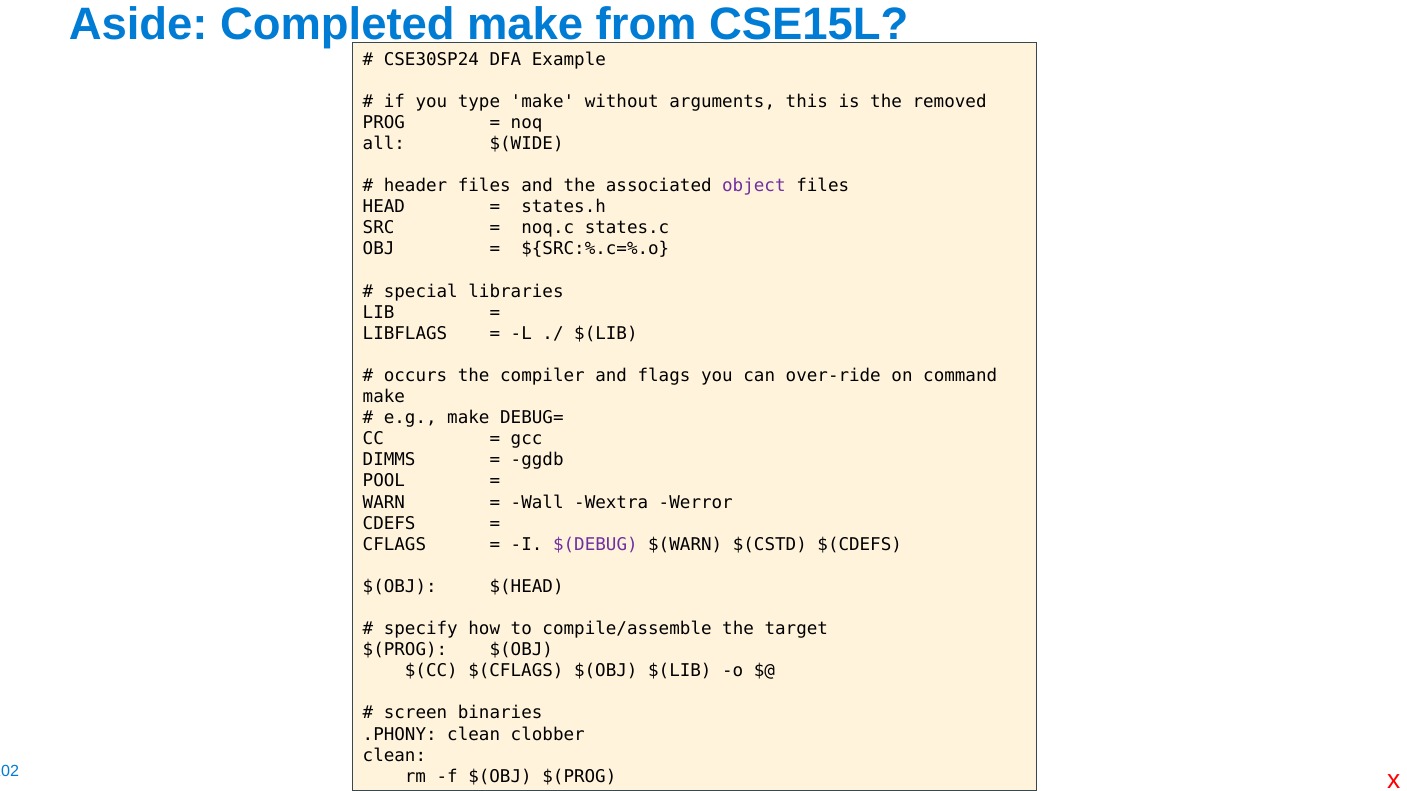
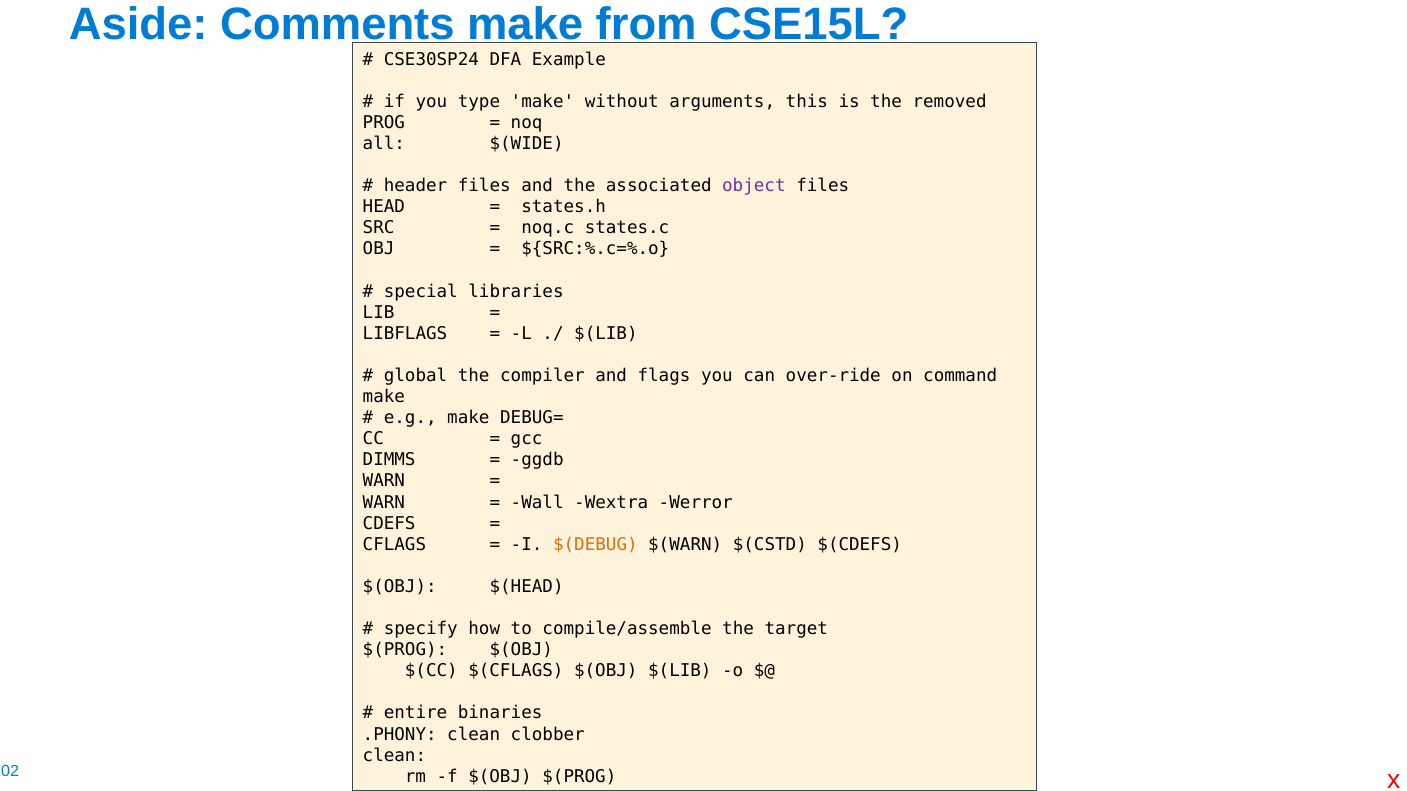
Completed: Completed -> Comments (337, 25)
occurs: occurs -> global (416, 376)
POOL: POOL -> WARN (384, 481)
$(DEBUG colour: purple -> orange (595, 545)
screen: screen -> entire (416, 714)
